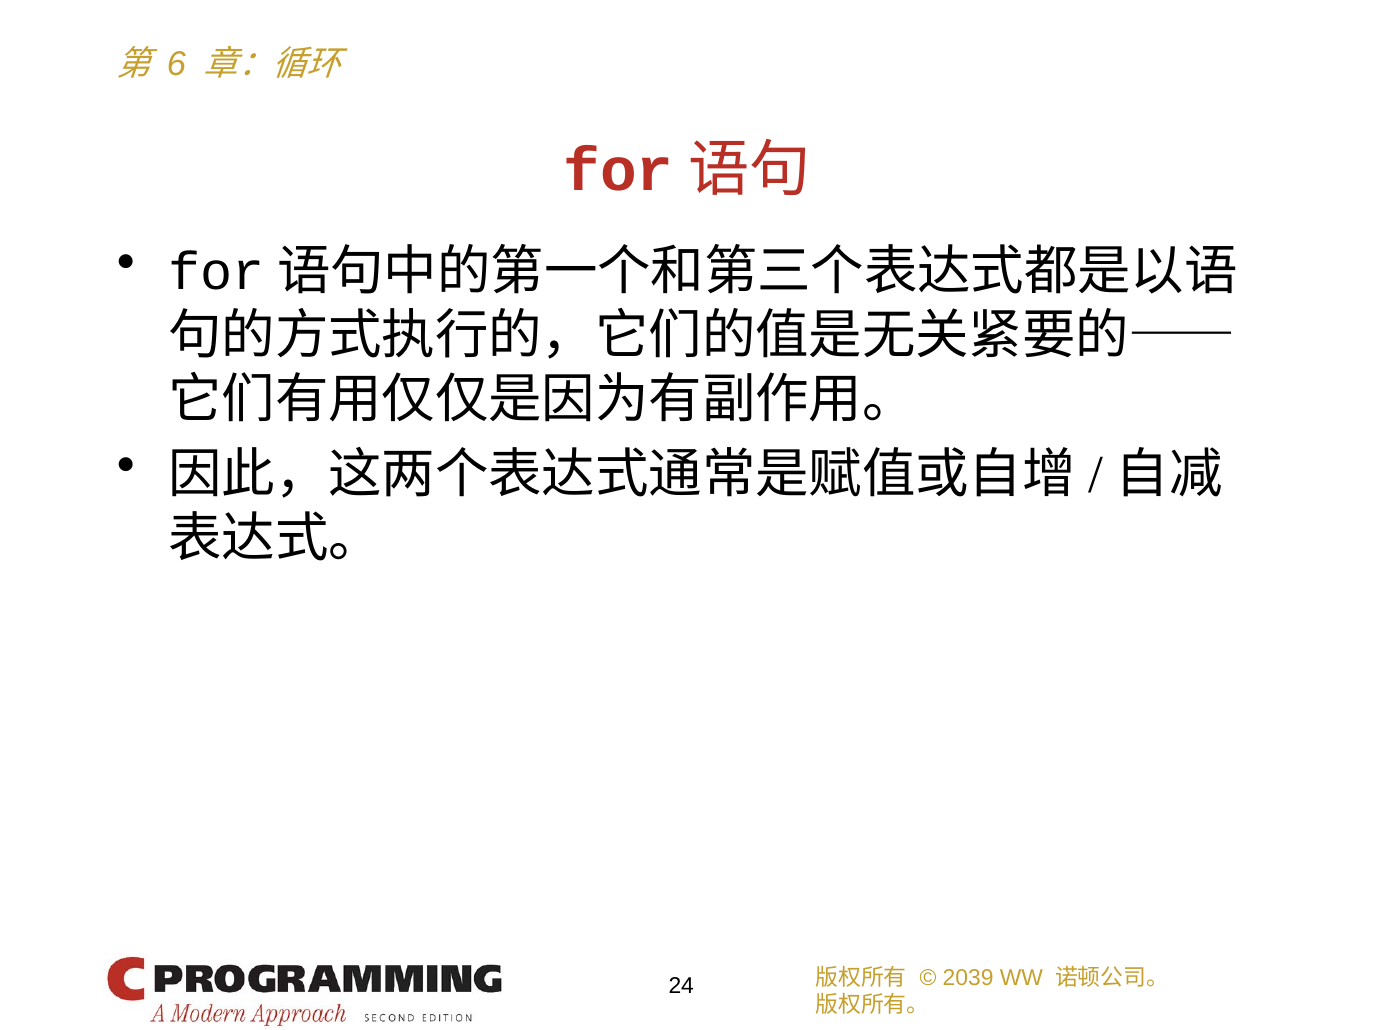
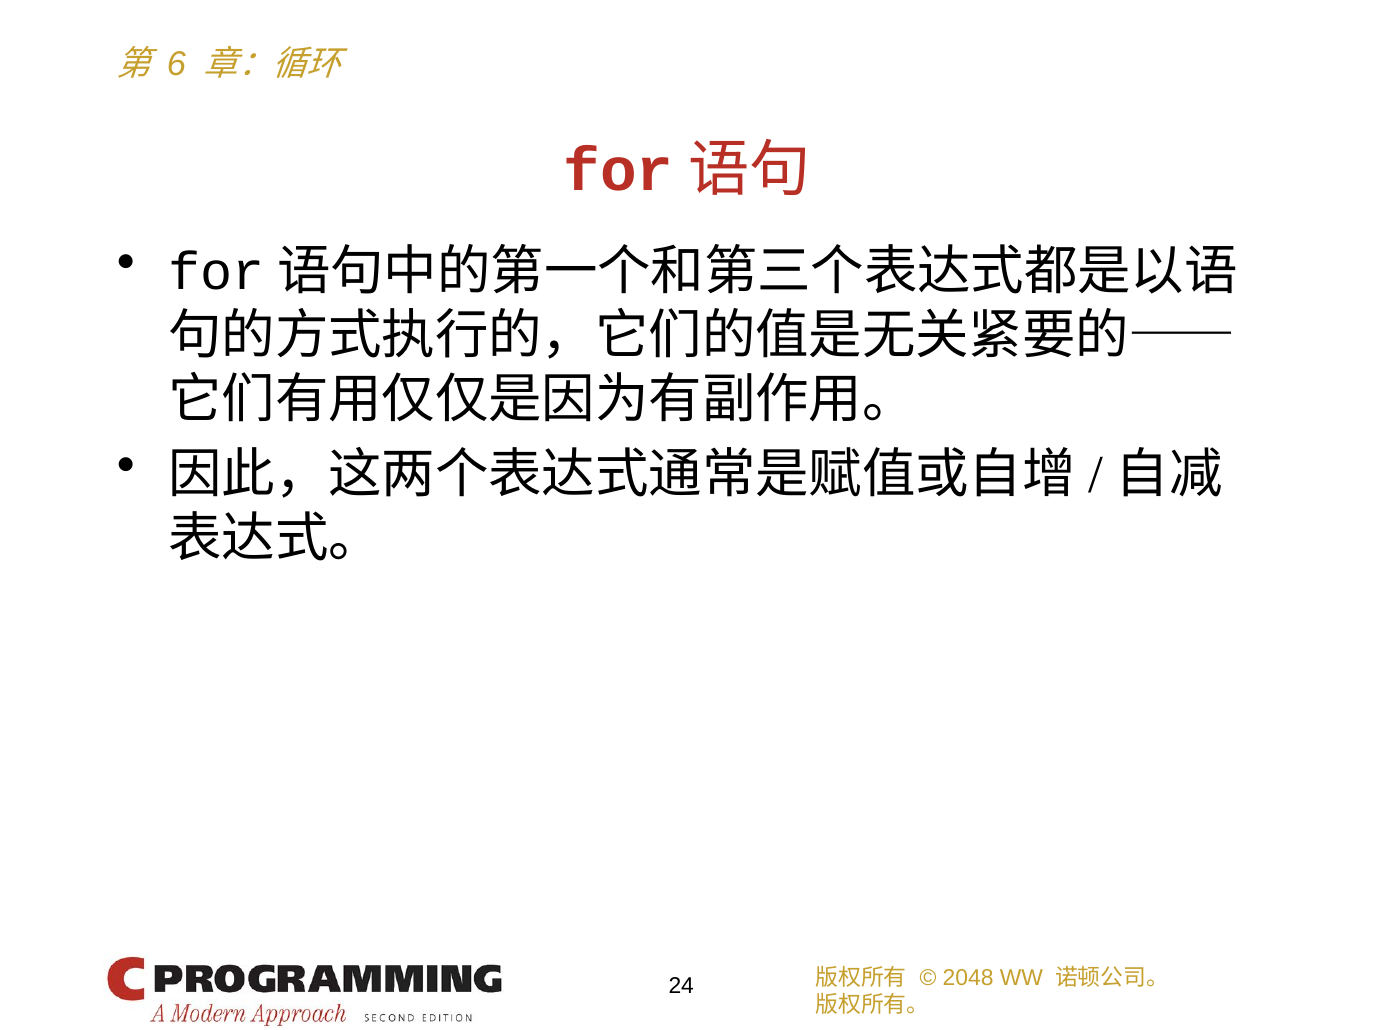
2039: 2039 -> 2048 (968, 978)
